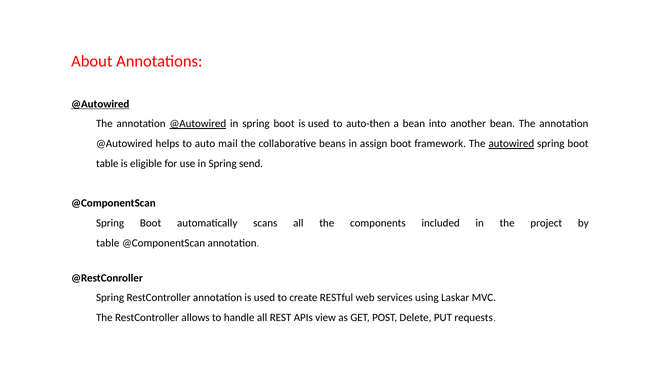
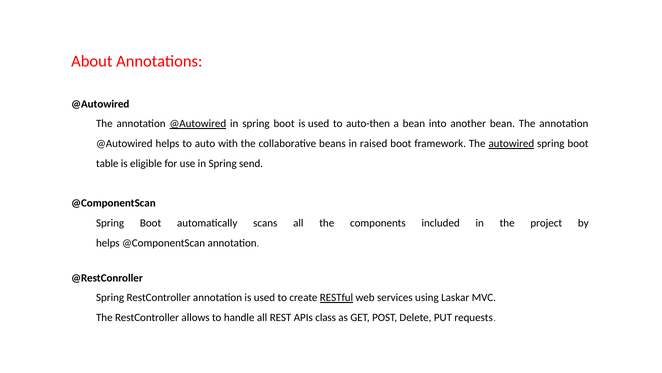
@Autowired underline: present -> none (100, 104)
mail: mail -> with (228, 143)
assign: assign -> raised (374, 143)
table: table -> helps (108, 243)
RESTful underline: none -> present (337, 297)
view: view -> class (326, 317)
